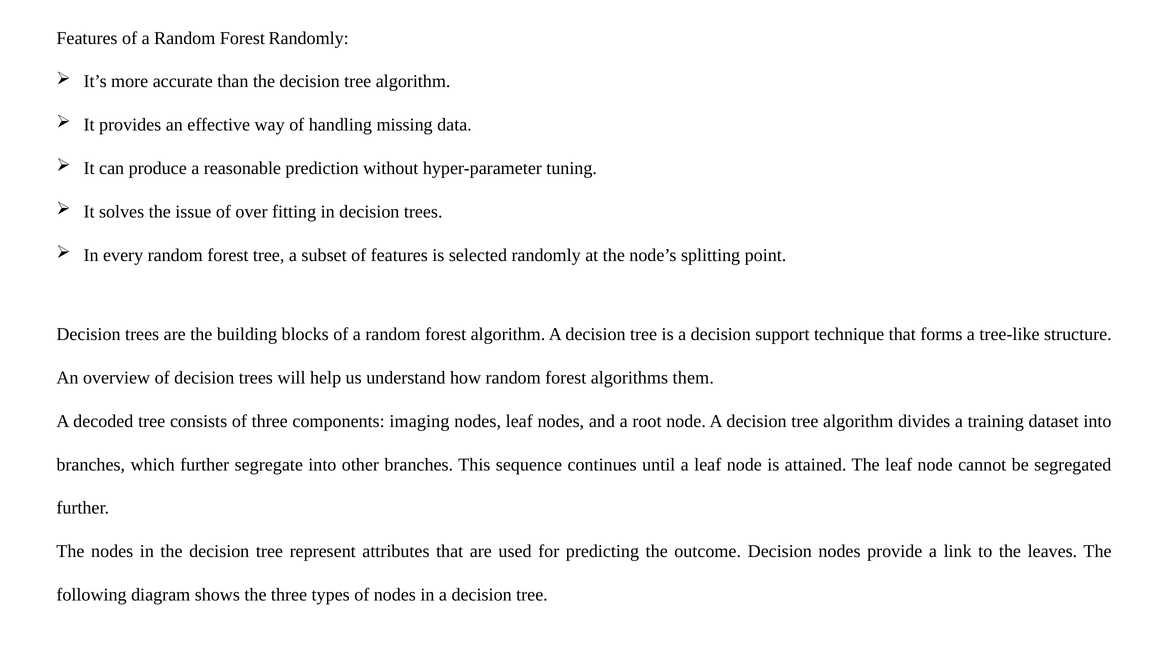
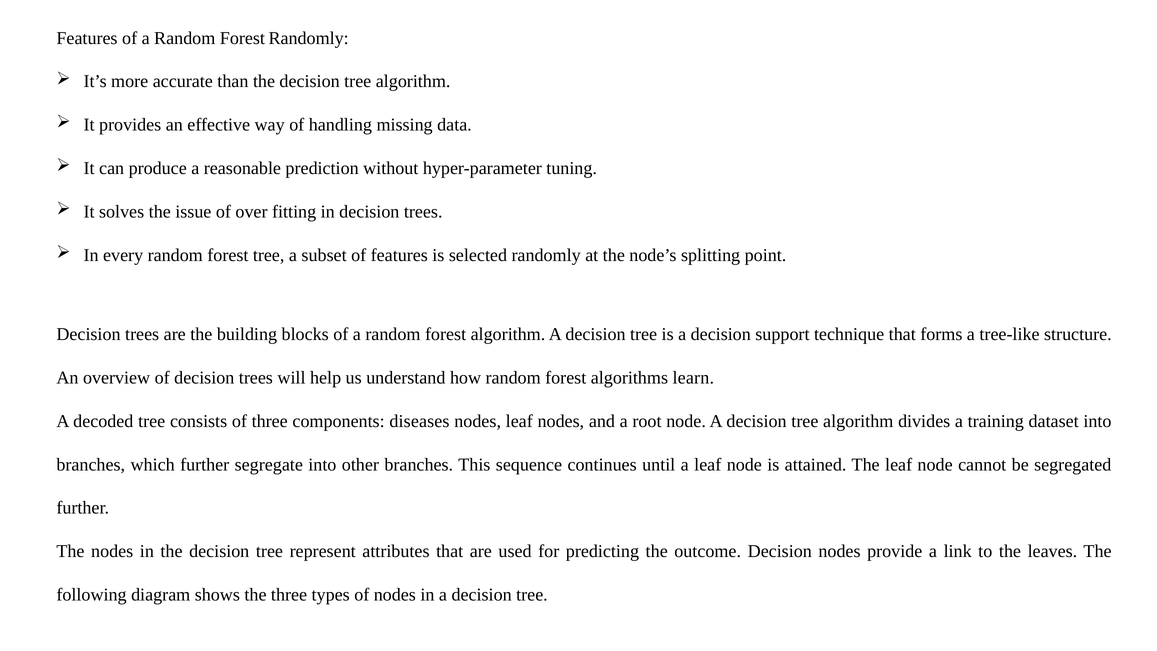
them: them -> learn (693, 378)
imaging: imaging -> diseases (419, 421)
